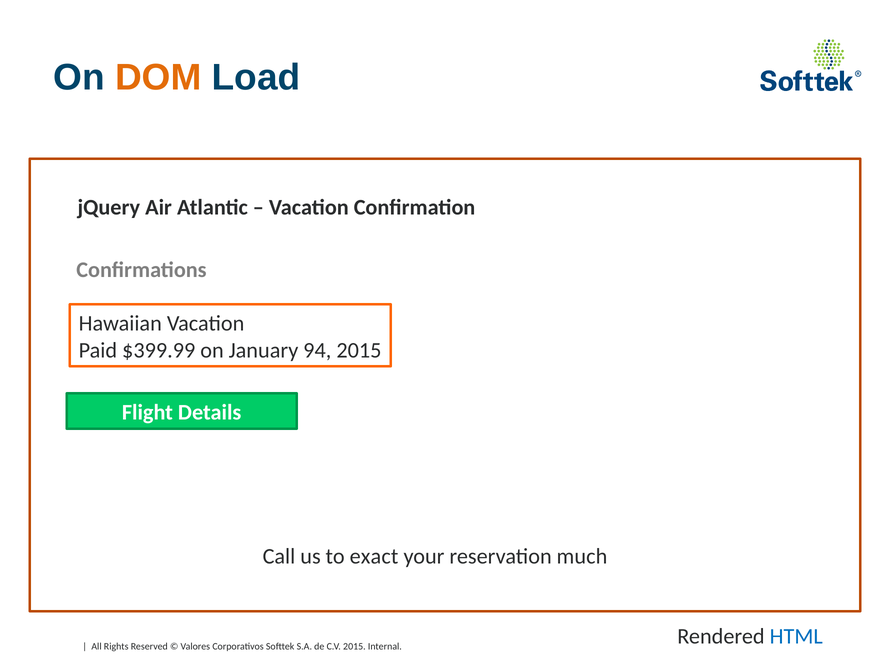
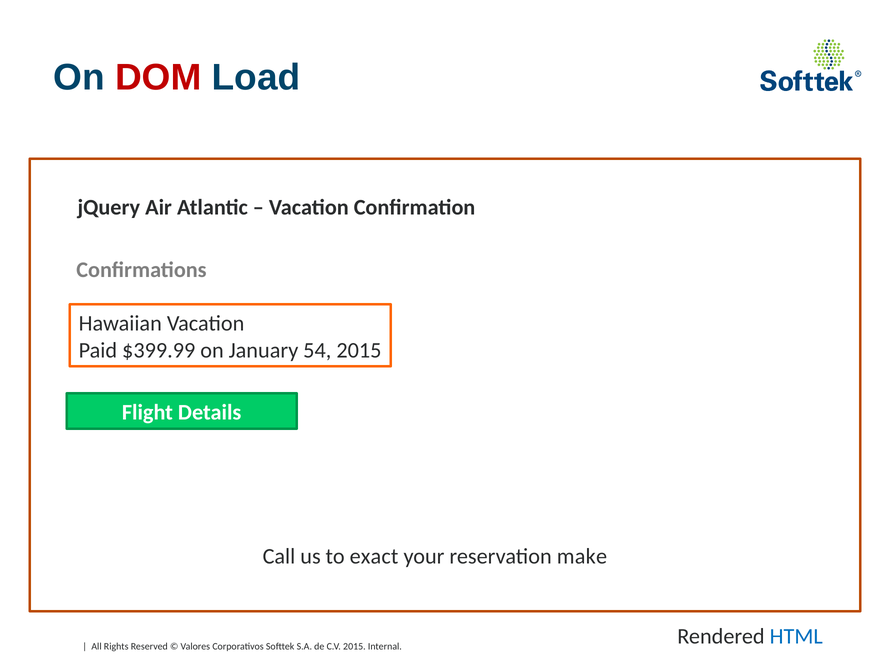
DOM colour: orange -> red (158, 77)
94: 94 -> 54 (317, 350)
much: much -> make (582, 556)
